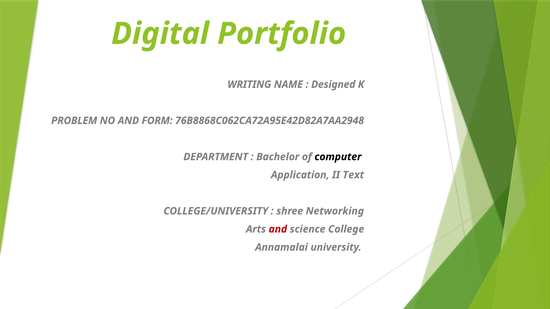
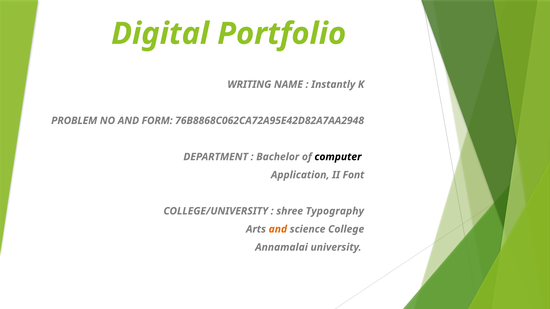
Designed: Designed -> Instantly (333, 85)
Text: Text -> Font (353, 175)
Networking: Networking -> Typography (335, 211)
and colour: red -> orange (278, 229)
